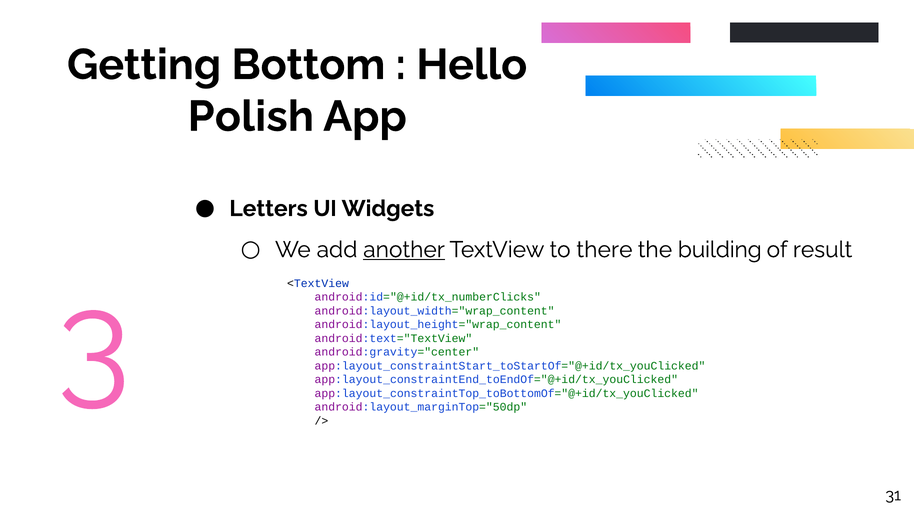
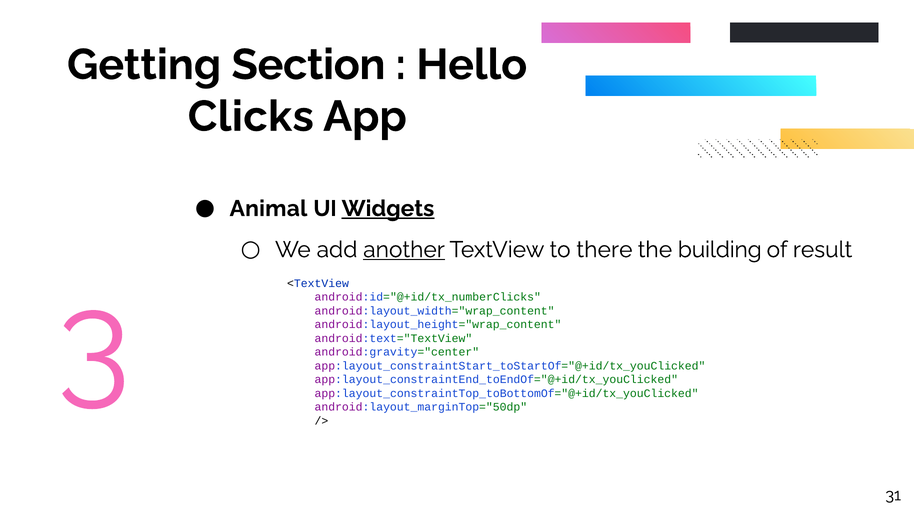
Bottom: Bottom -> Section (308, 65)
Polish: Polish -> Clicks (251, 117)
Letters: Letters -> Animal (268, 209)
Widgets underline: none -> present (388, 209)
